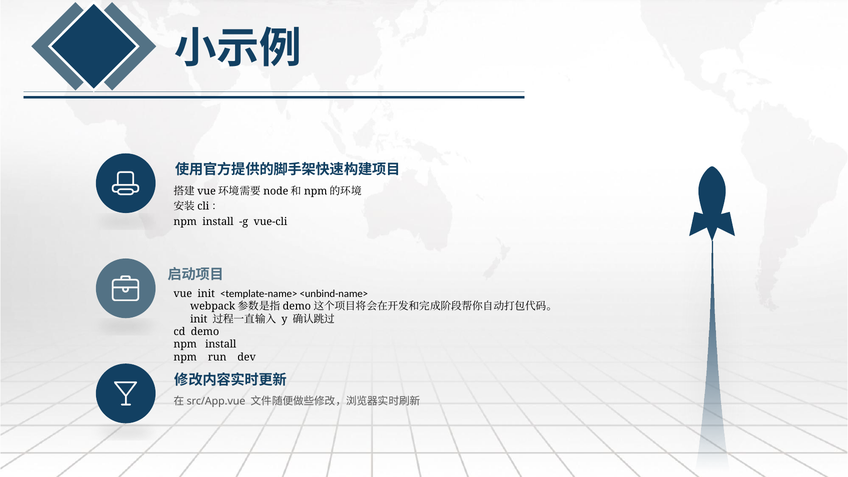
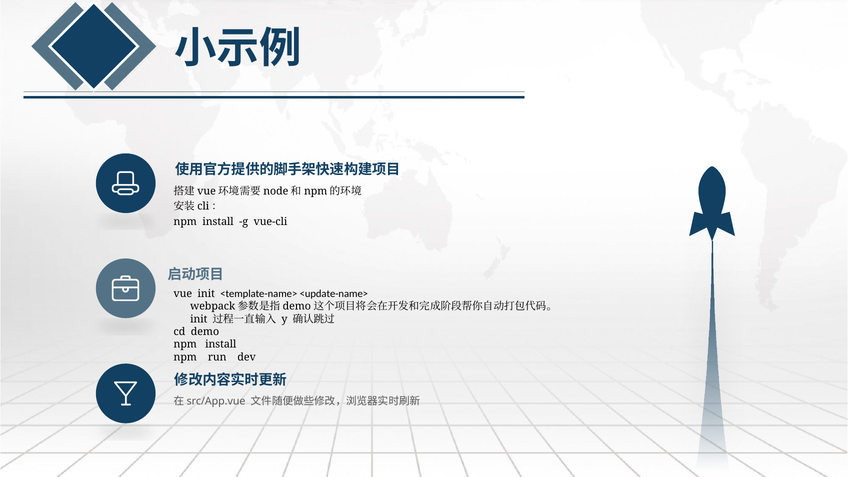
<unbind-name>: <unbind-name> -> <update-name> (334, 294)
